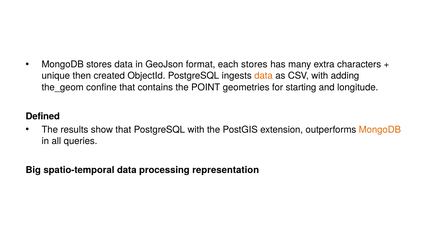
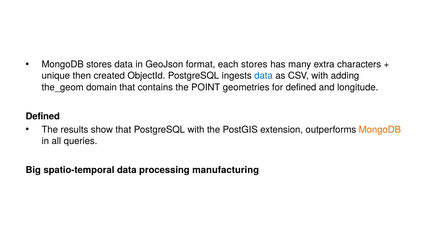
data colour: orange -> blue (264, 76)
confine: confine -> domain (102, 87)
for starting: starting -> defined (301, 87)
representation: representation -> manufacturing (226, 170)
